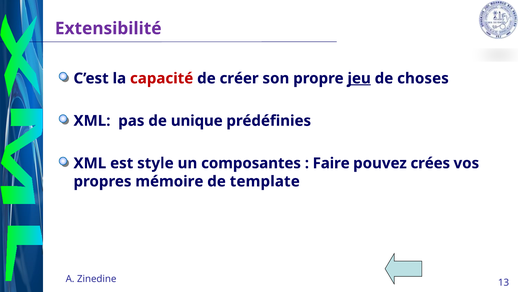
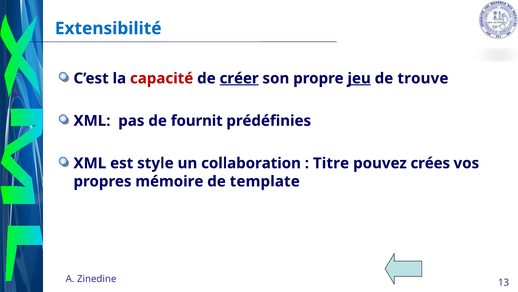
Extensibilité colour: purple -> blue (108, 28)
créer underline: none -> present (239, 78)
choses: choses -> trouve (423, 78)
unique: unique -> fournit (197, 121)
composantes: composantes -> collaboration (251, 163)
Faire: Faire -> Titre (331, 163)
